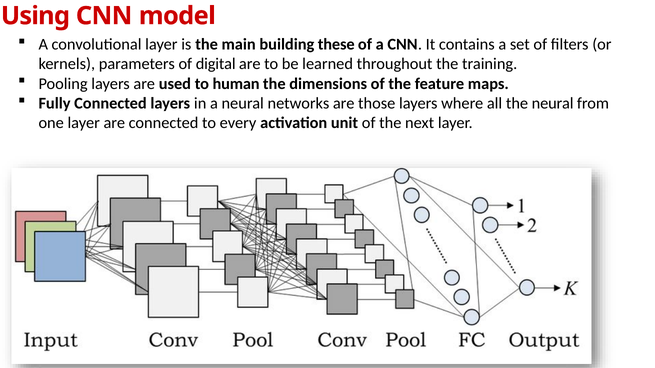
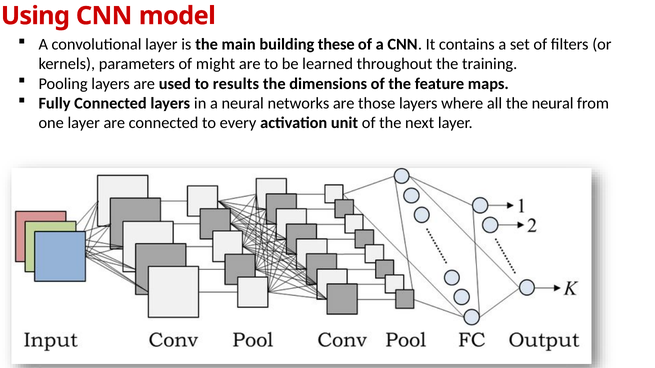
digital: digital -> might (216, 64)
human: human -> results (236, 84)
